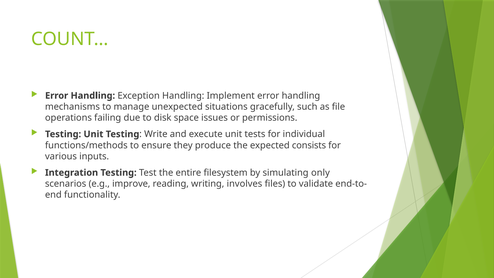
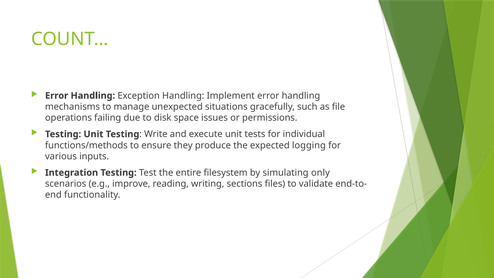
consists: consists -> logging (309, 145)
involves: involves -> sections (245, 184)
